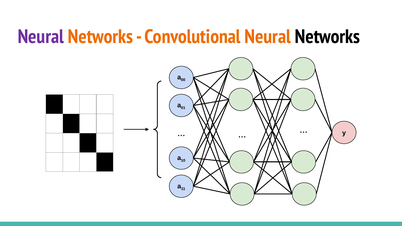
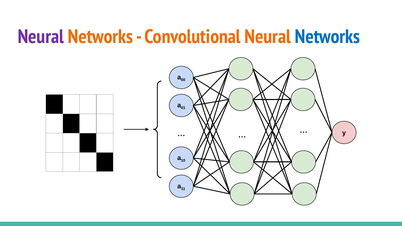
Networks colour: black -> blue (327, 37)
